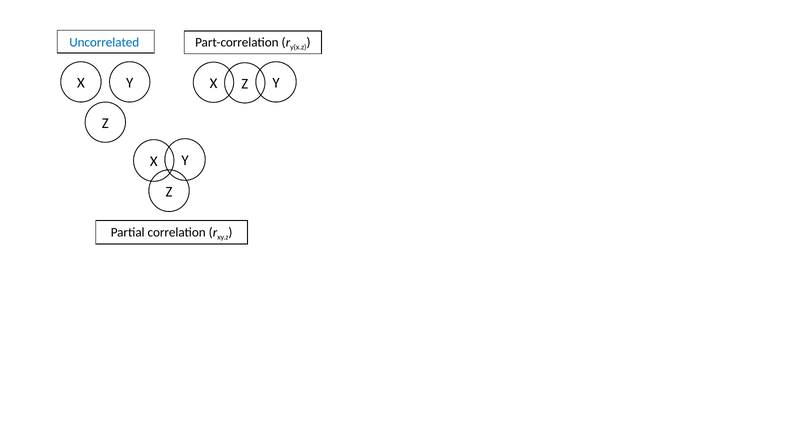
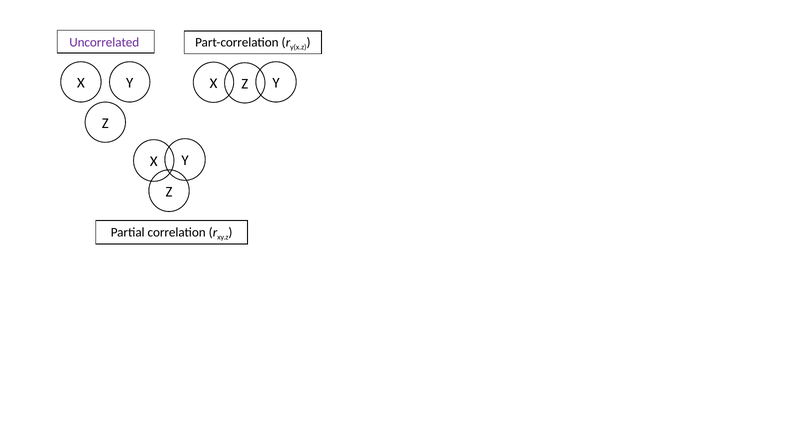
Uncorrelated colour: blue -> purple (104, 42)
